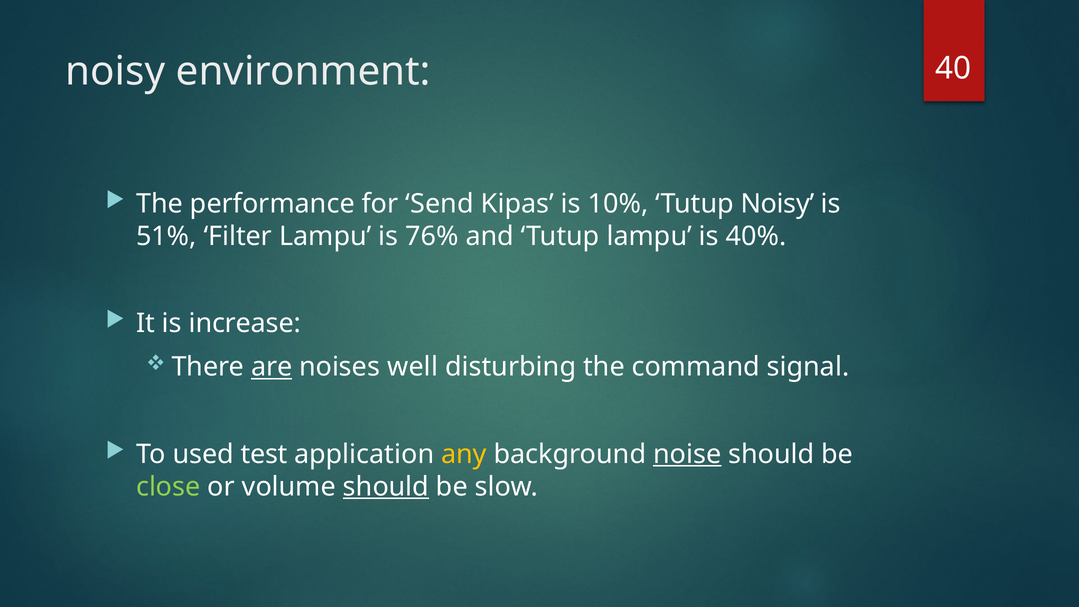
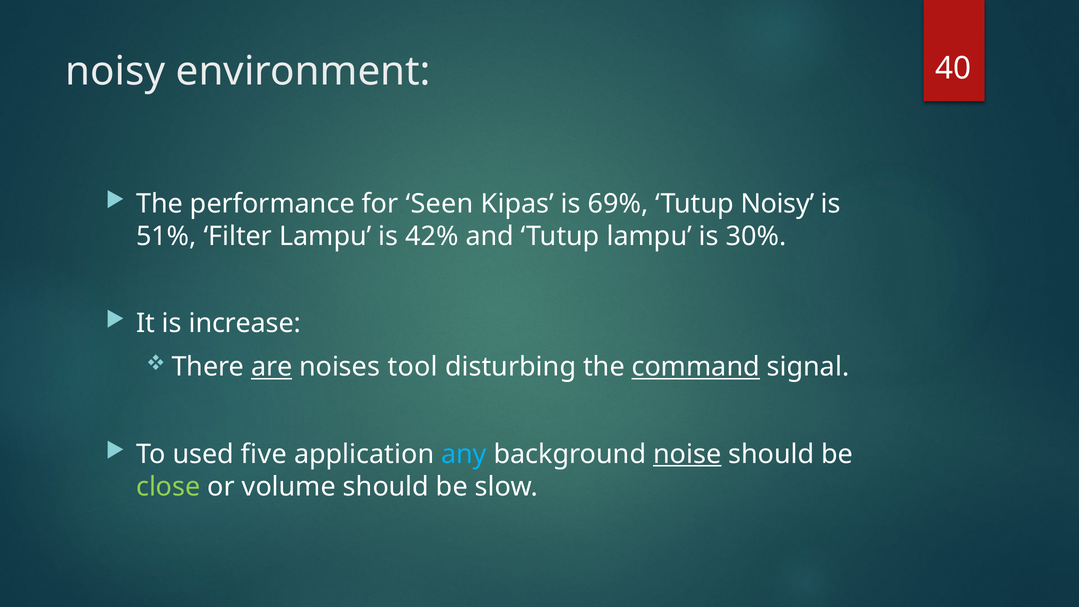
Send: Send -> Seen (440, 204)
10%: 10% -> 69% (618, 204)
76%: 76% -> 42% (432, 236)
40%: 40% -> 30% (756, 236)
well: well -> tool (413, 367)
command underline: none -> present (696, 367)
test: test -> five (264, 454)
any colour: yellow -> light blue (464, 454)
should underline: present -> none (386, 487)
